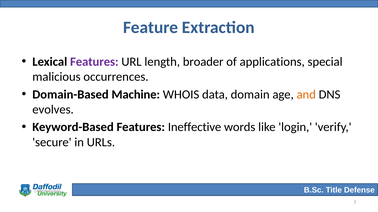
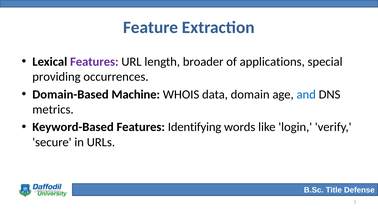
malicious: malicious -> providing (56, 77)
and colour: orange -> blue (306, 95)
evolves: evolves -> metrics (53, 110)
Ineffective: Ineffective -> Identifying (195, 127)
